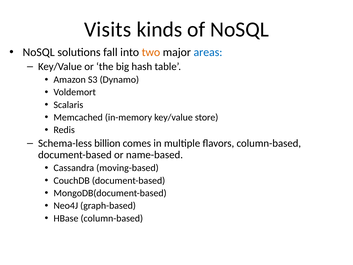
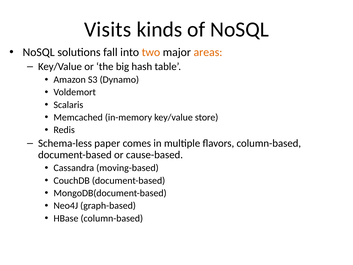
areas colour: blue -> orange (208, 52)
billion: billion -> paper (107, 143)
name-based: name-based -> cause-based (154, 155)
